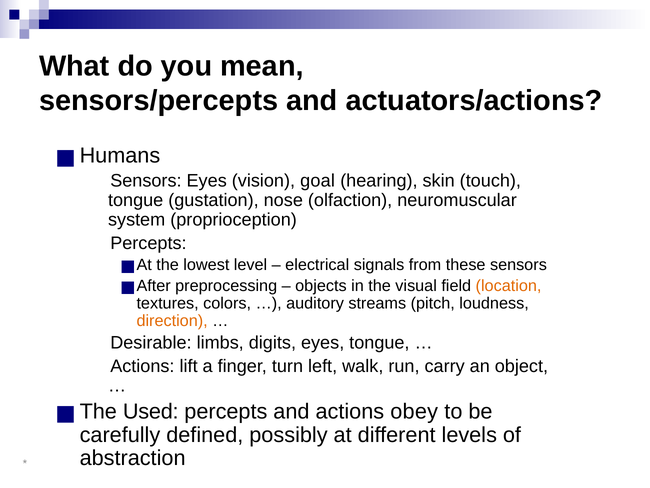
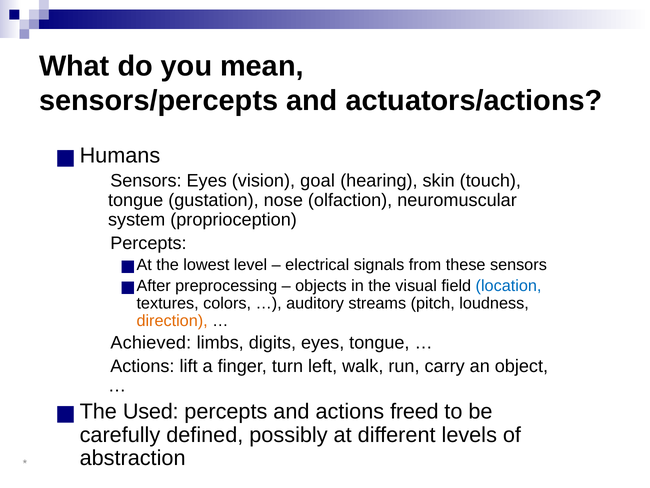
location colour: orange -> blue (509, 285)
Desirable: Desirable -> Achieved (151, 343)
obey: obey -> freed (414, 411)
